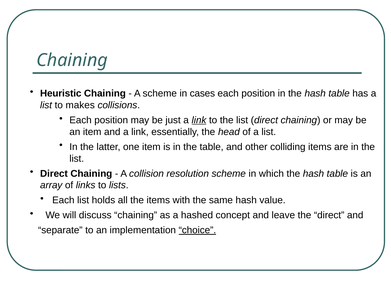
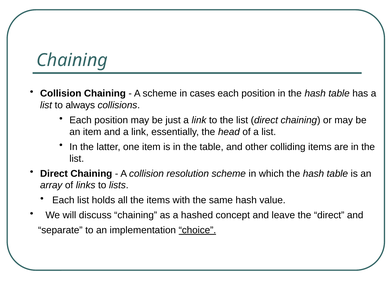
Heuristic: Heuristic -> Collision (61, 94)
makes: makes -> always (80, 105)
link underline: present -> none (199, 120)
